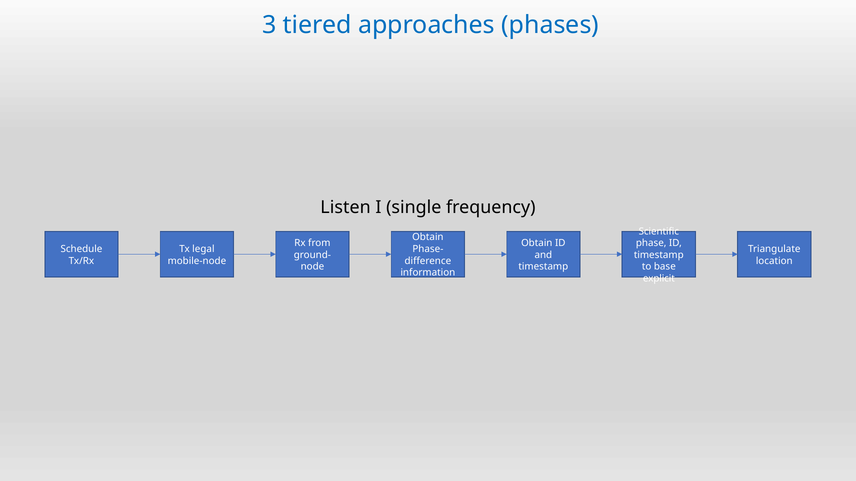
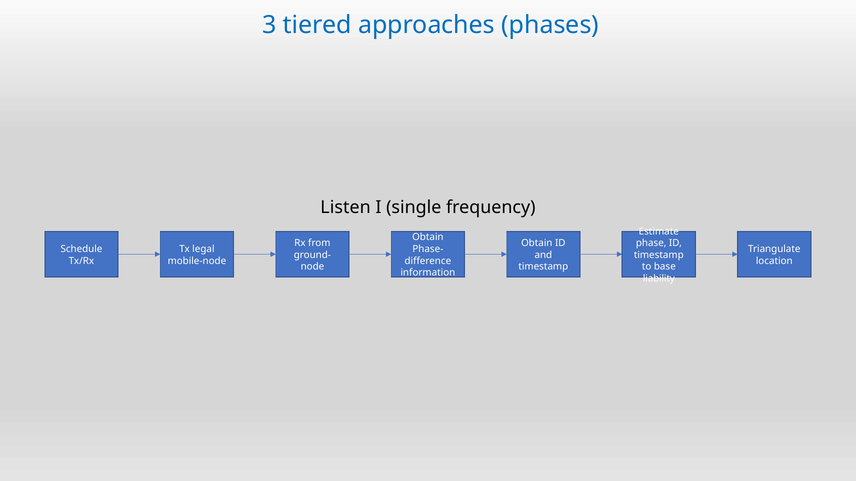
Scientific: Scientific -> Estimate (659, 232)
explicit: explicit -> liability (659, 279)
